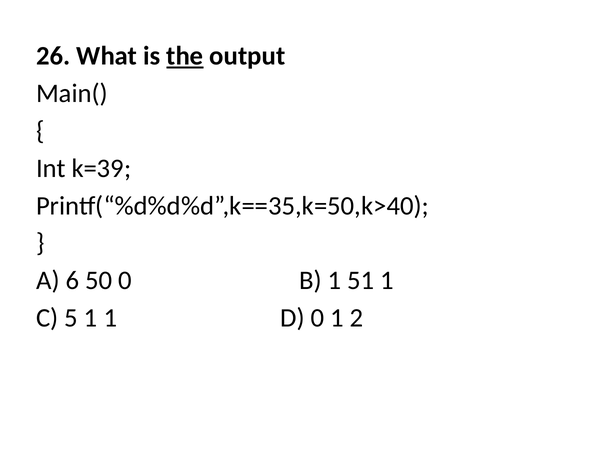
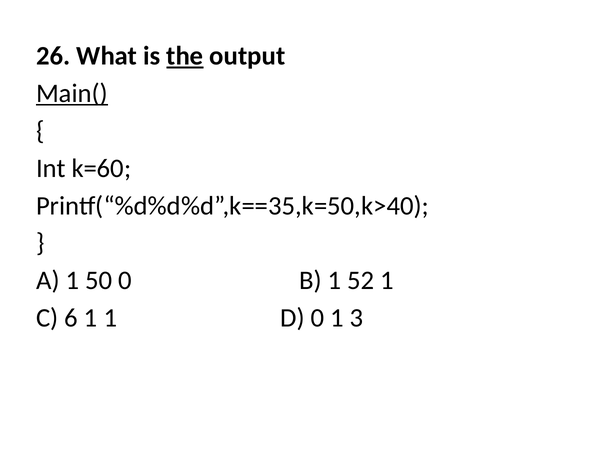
Main( underline: none -> present (72, 93)
k=39: k=39 -> k=60 (101, 168)
A 6: 6 -> 1 (72, 280)
51: 51 -> 52 (361, 280)
5: 5 -> 6 (71, 318)
2: 2 -> 3 (357, 318)
